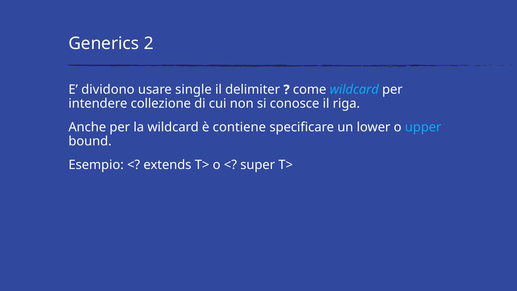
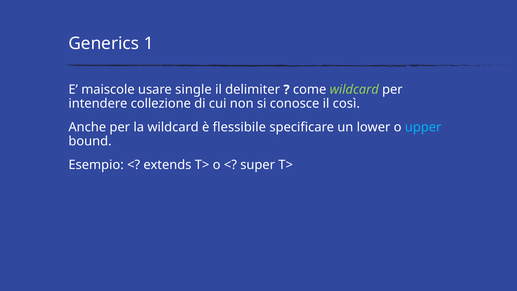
2: 2 -> 1 (149, 44)
dividono: dividono -> maiscole (108, 90)
wildcard colour: light blue -> light green (354, 90)
riga: riga -> così (346, 104)
contiene: contiene -> flessibile (239, 127)
